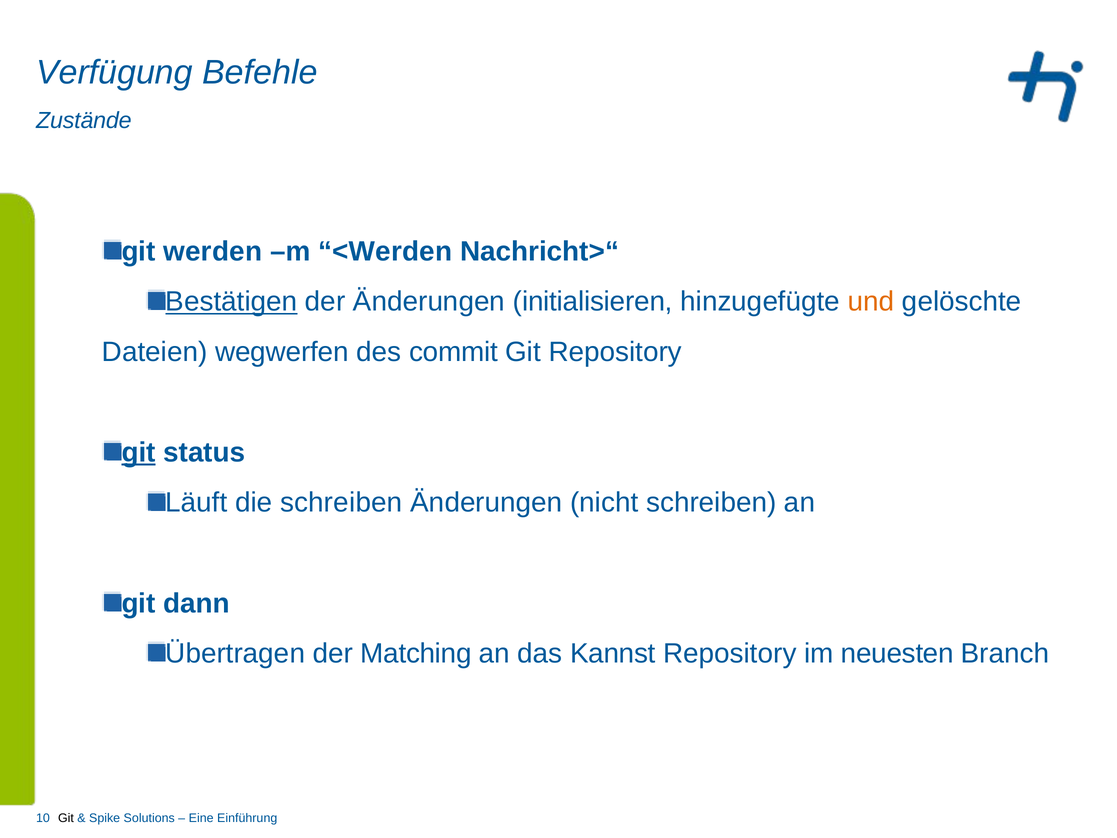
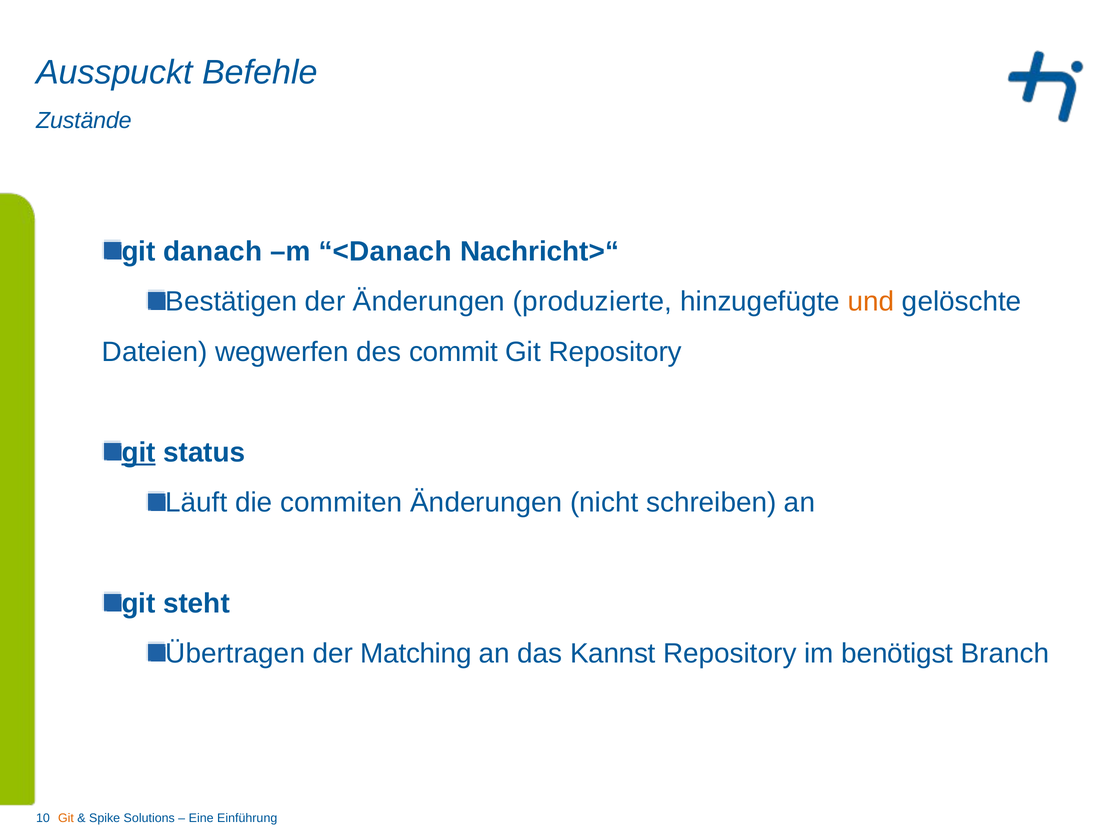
Verfügung: Verfügung -> Ausspuckt (114, 72)
werden: werden -> danach (213, 251)
<Werden: <Werden -> <Danach (385, 251)
Bestätigen underline: present -> none (231, 302)
initialisieren: initialisieren -> produzierte (593, 302)
die schreiben: schreiben -> commiten (341, 503)
dann: dann -> steht (196, 603)
neuesten: neuesten -> benötigst (897, 653)
Git colour: black -> orange (66, 818)
